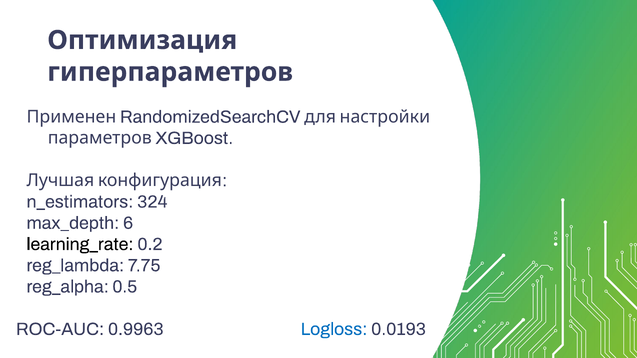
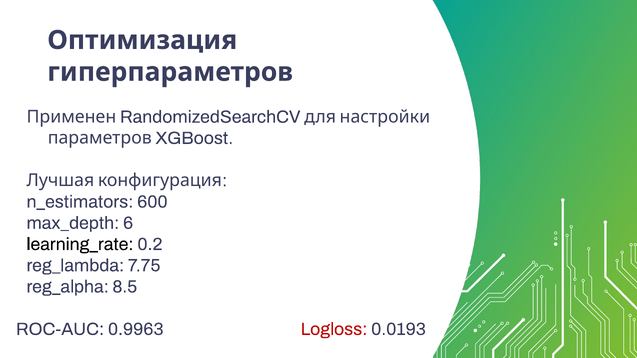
324: 324 -> 600 (152, 202)
0.5: 0.5 -> 8.5 (125, 287)
Logloss colour: blue -> red (334, 329)
